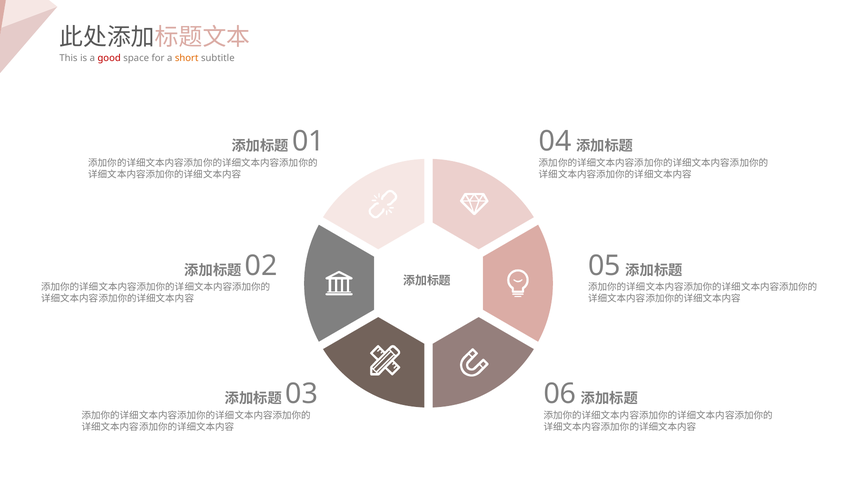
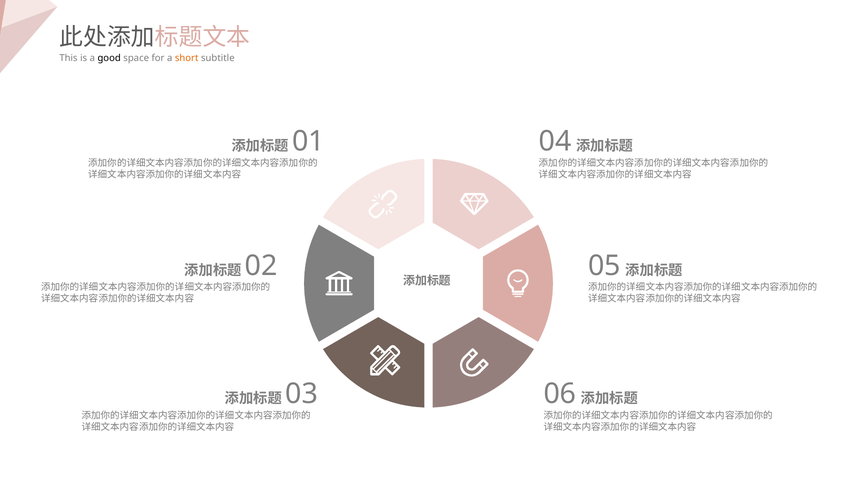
good colour: red -> black (109, 58)
